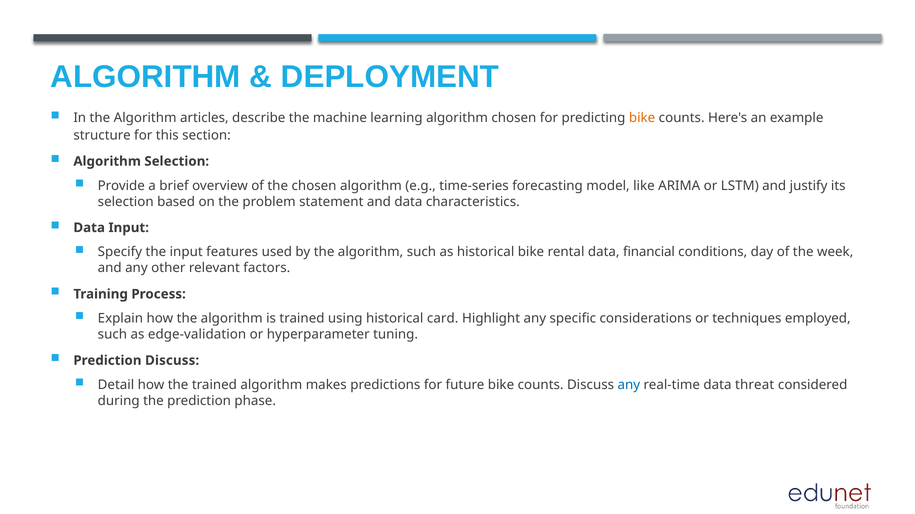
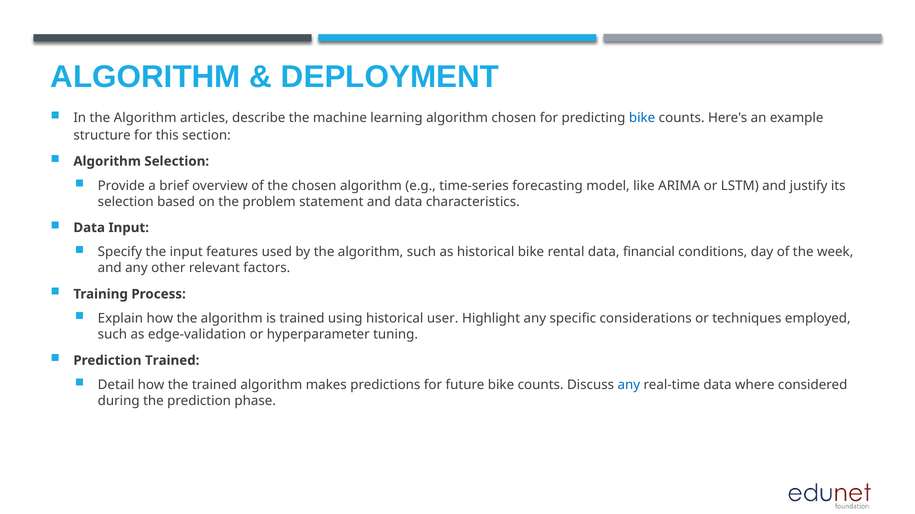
bike colour: orange -> blue (642, 118)
card: card -> user (443, 319)
Prediction Discuss: Discuss -> Trained (172, 361)
threat: threat -> where (755, 385)
